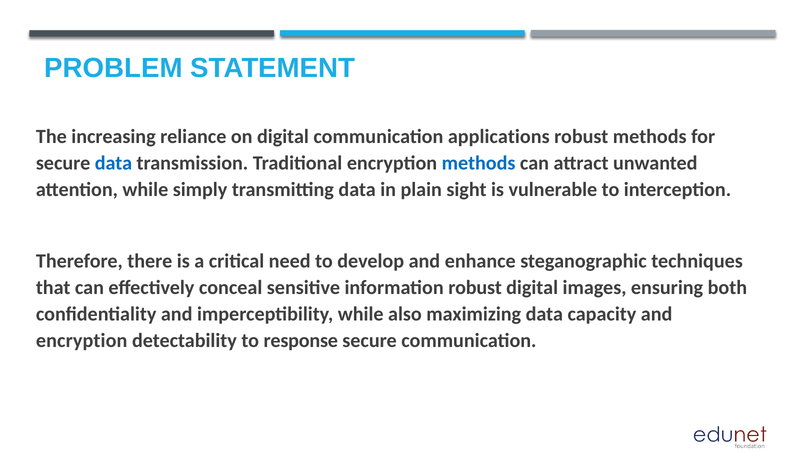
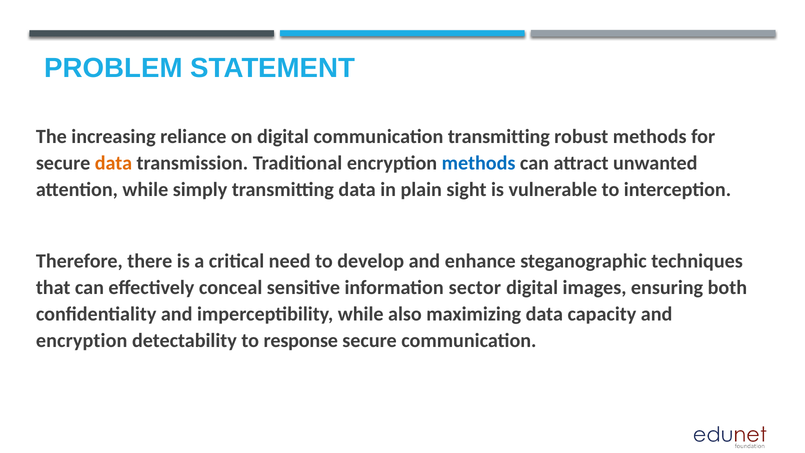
communication applications: applications -> transmitting (499, 137)
data colour: blue -> orange (113, 163)
information robust: robust -> sector (475, 287)
